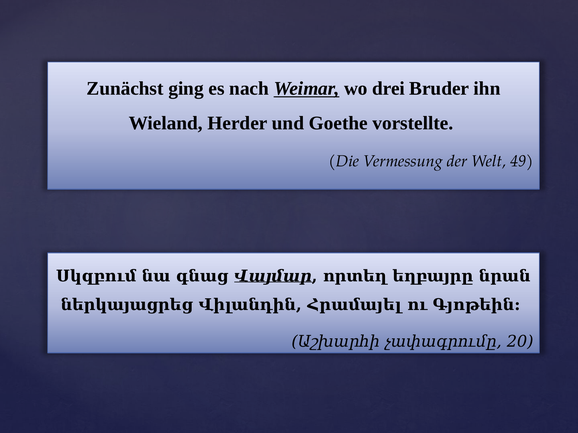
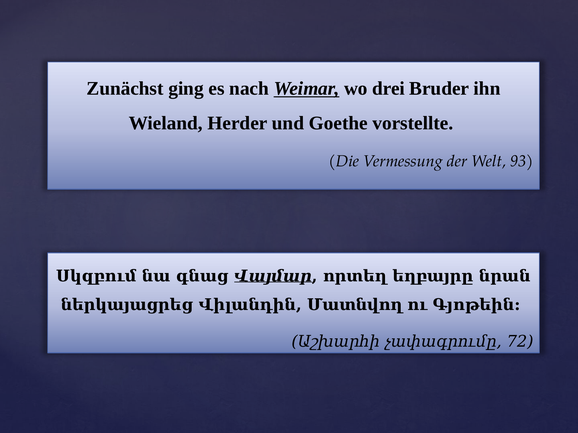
49: 49 -> 93 (522, 162)
Հրամայել: Հրամայել -> Մատնվող (355, 305)
20: 20 -> 72 (520, 342)
